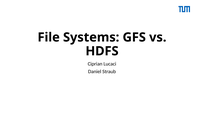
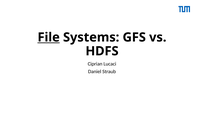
File underline: none -> present (49, 37)
